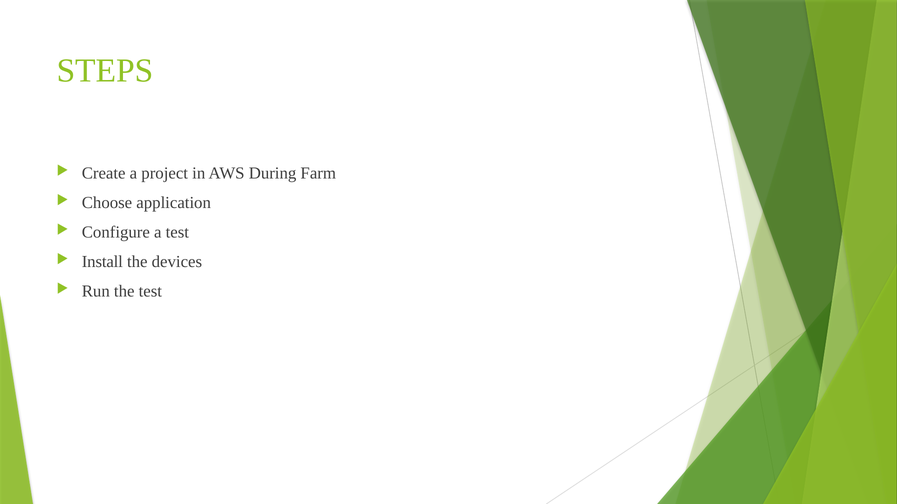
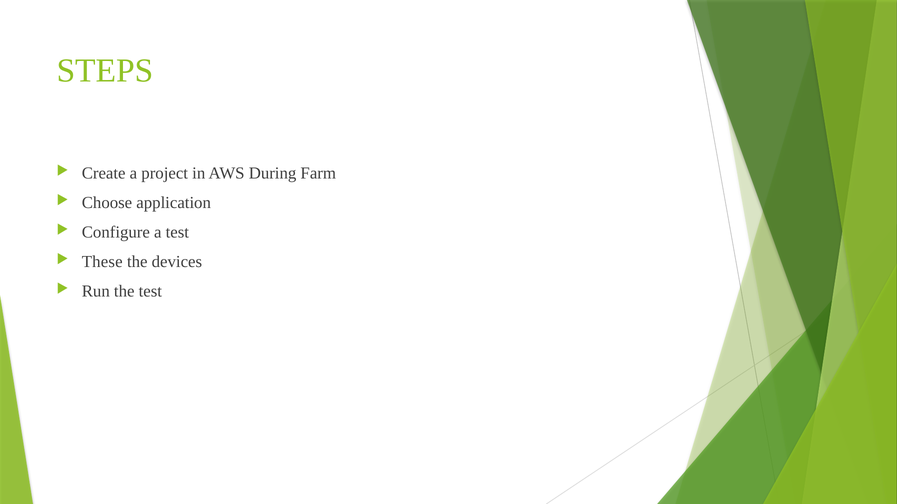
Install: Install -> These (102, 262)
